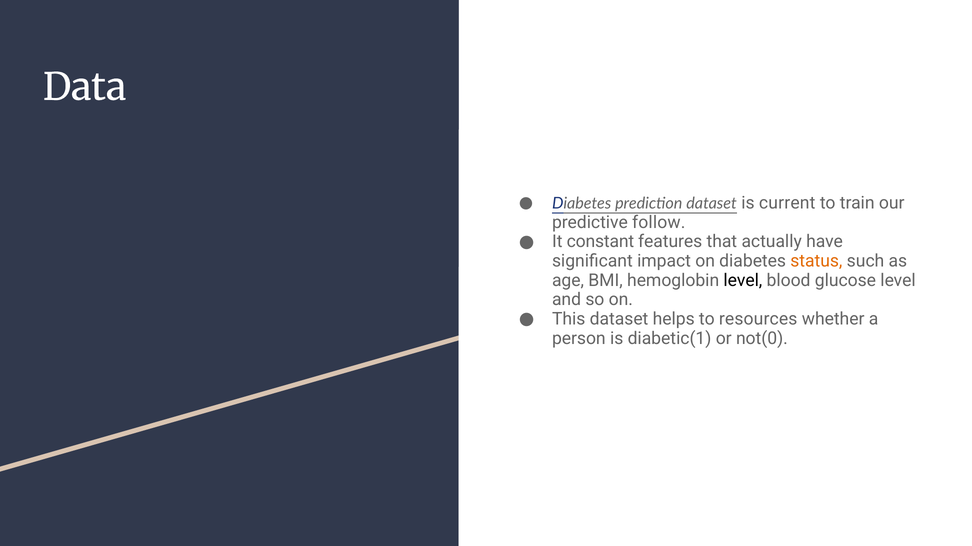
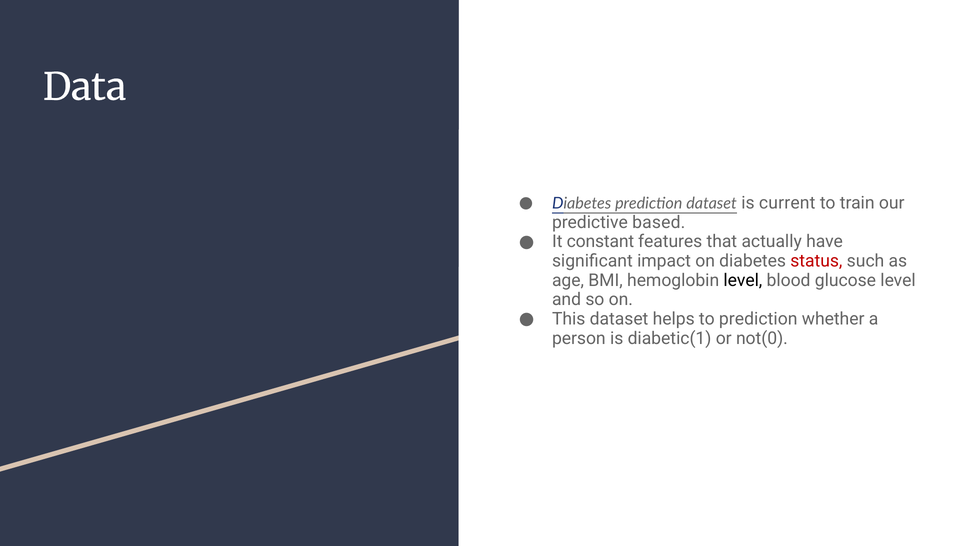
follow: follow -> based (659, 223)
status colour: orange -> red (816, 261)
to resources: resources -> prediction (758, 319)
